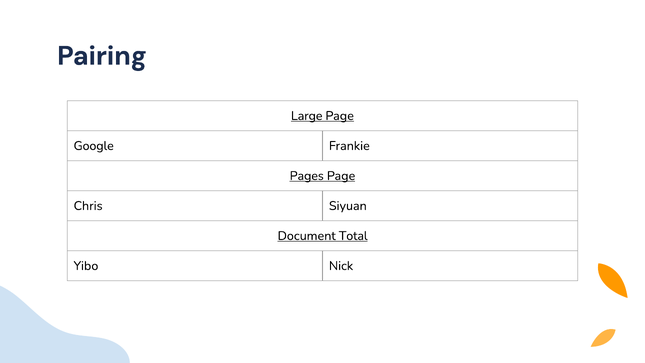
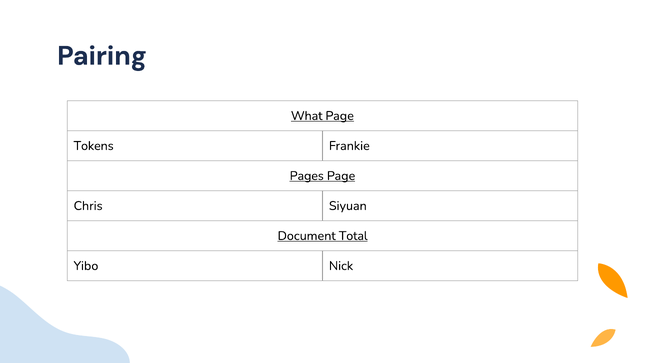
Large: Large -> What (307, 116)
Google: Google -> Tokens (94, 146)
